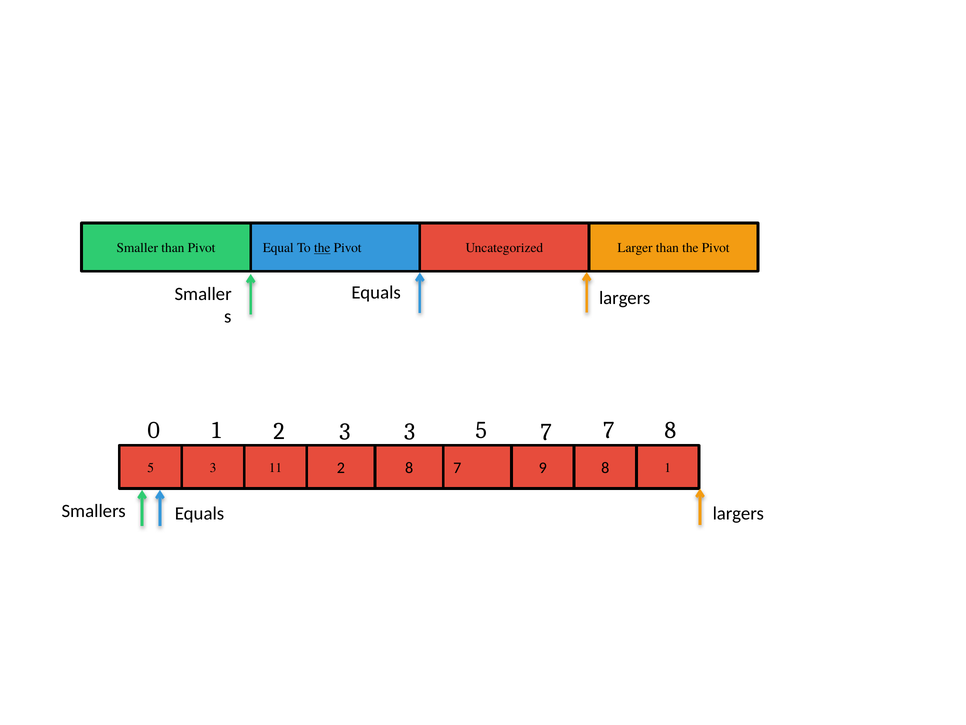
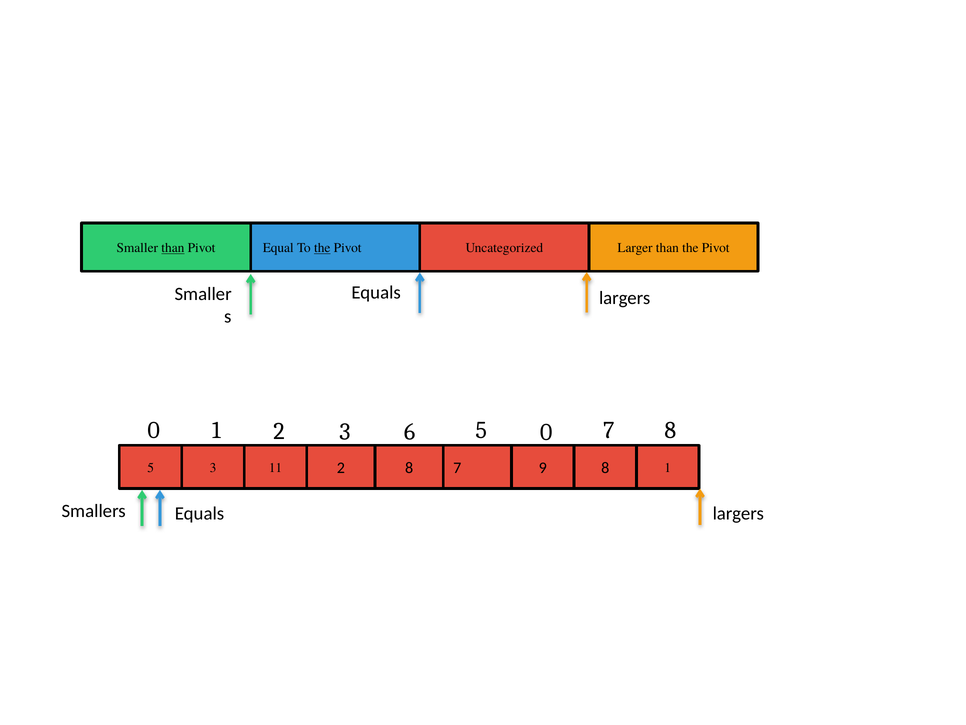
than underline: none -> present (173, 248)
3 3: 3 -> 6 (410, 431)
7: 7 -> 0 (546, 432)
